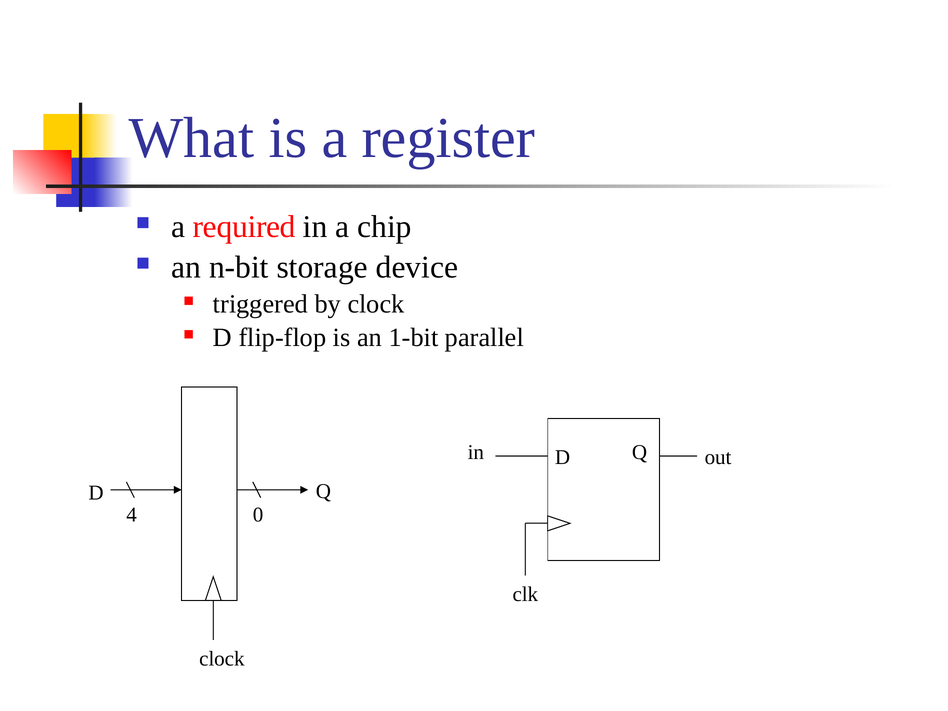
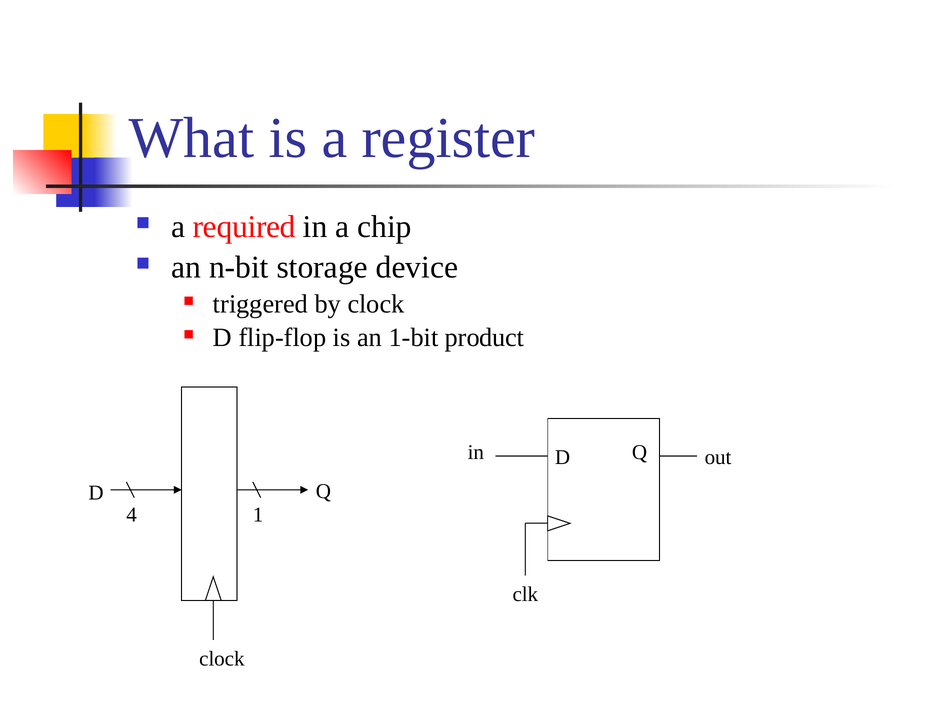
parallel: parallel -> product (485, 338)
0: 0 -> 1 (258, 515)
